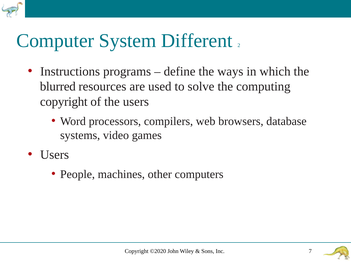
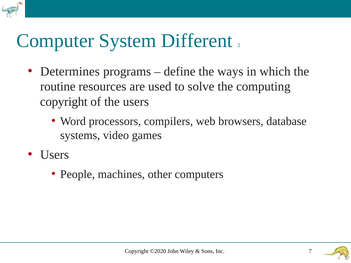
Instructions: Instructions -> Determines (70, 71)
blurred: blurred -> routine (58, 87)
